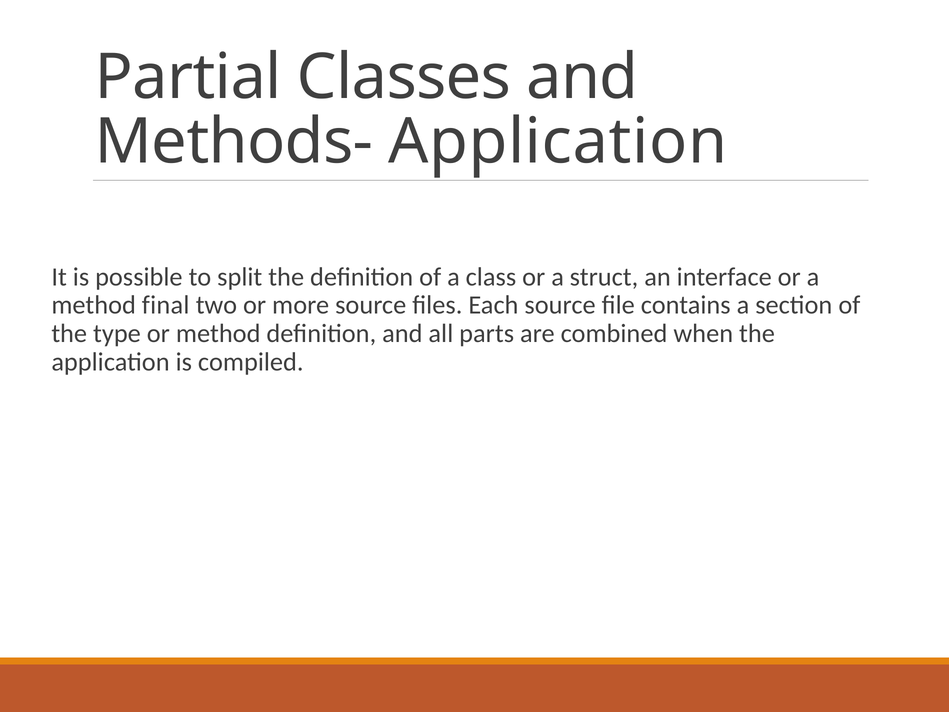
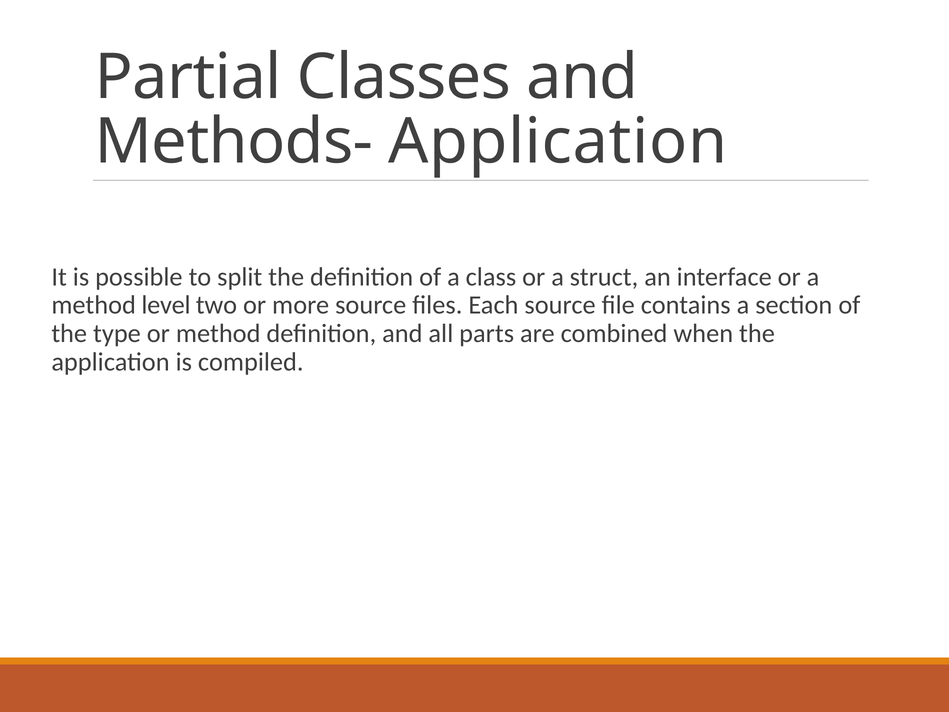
final: final -> level (166, 305)
